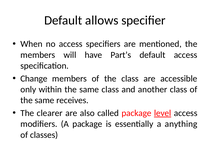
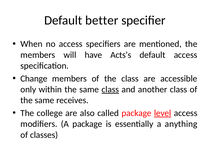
allows: allows -> better (102, 20)
Part’s: Part’s -> Acts’s (121, 55)
class underline: none -> present (110, 89)
clearer: clearer -> college (50, 113)
